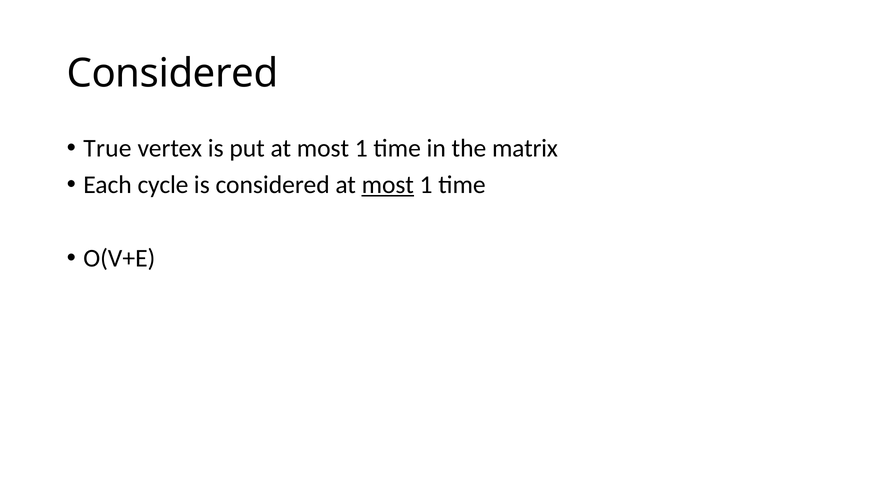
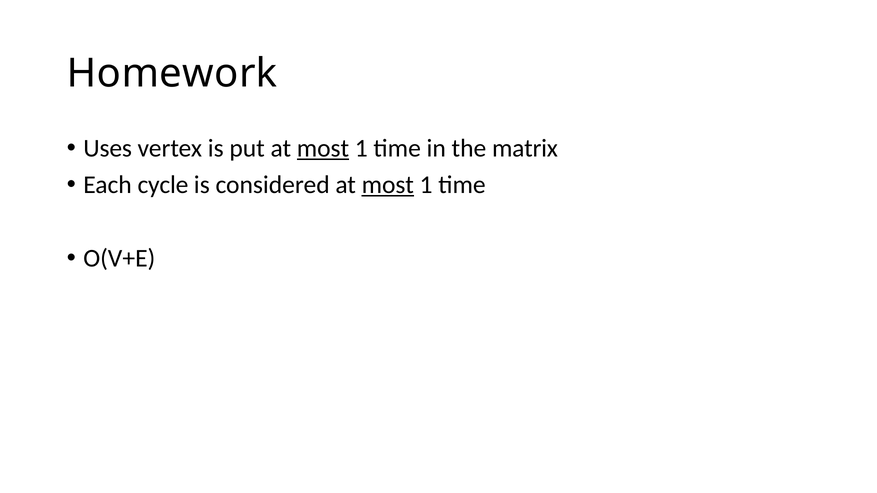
Considered: Considered -> Homework (172, 74)
True: True -> Uses (108, 148)
most underline: none -> present (323, 148)
